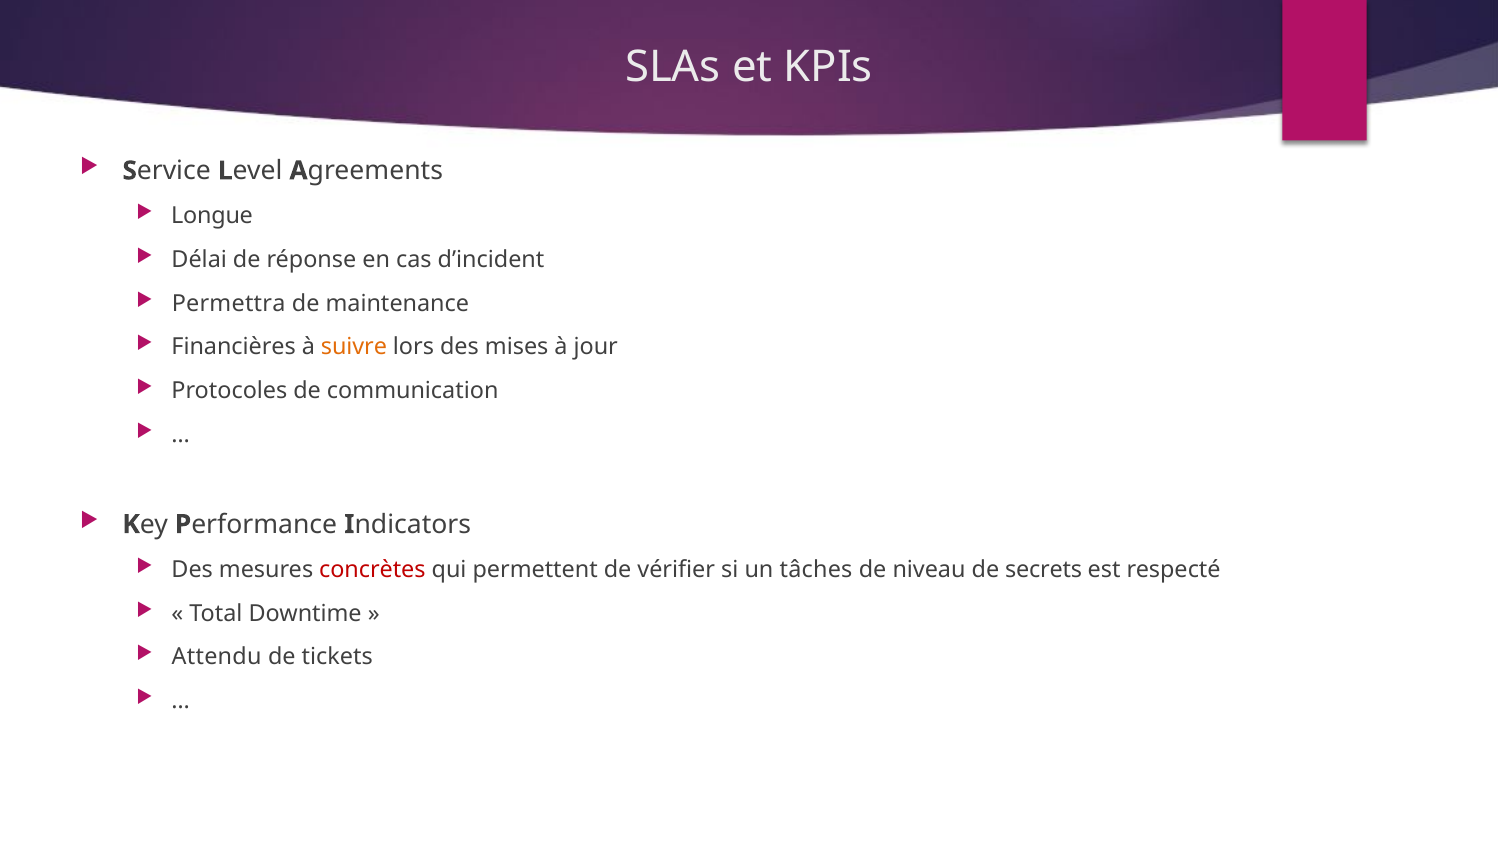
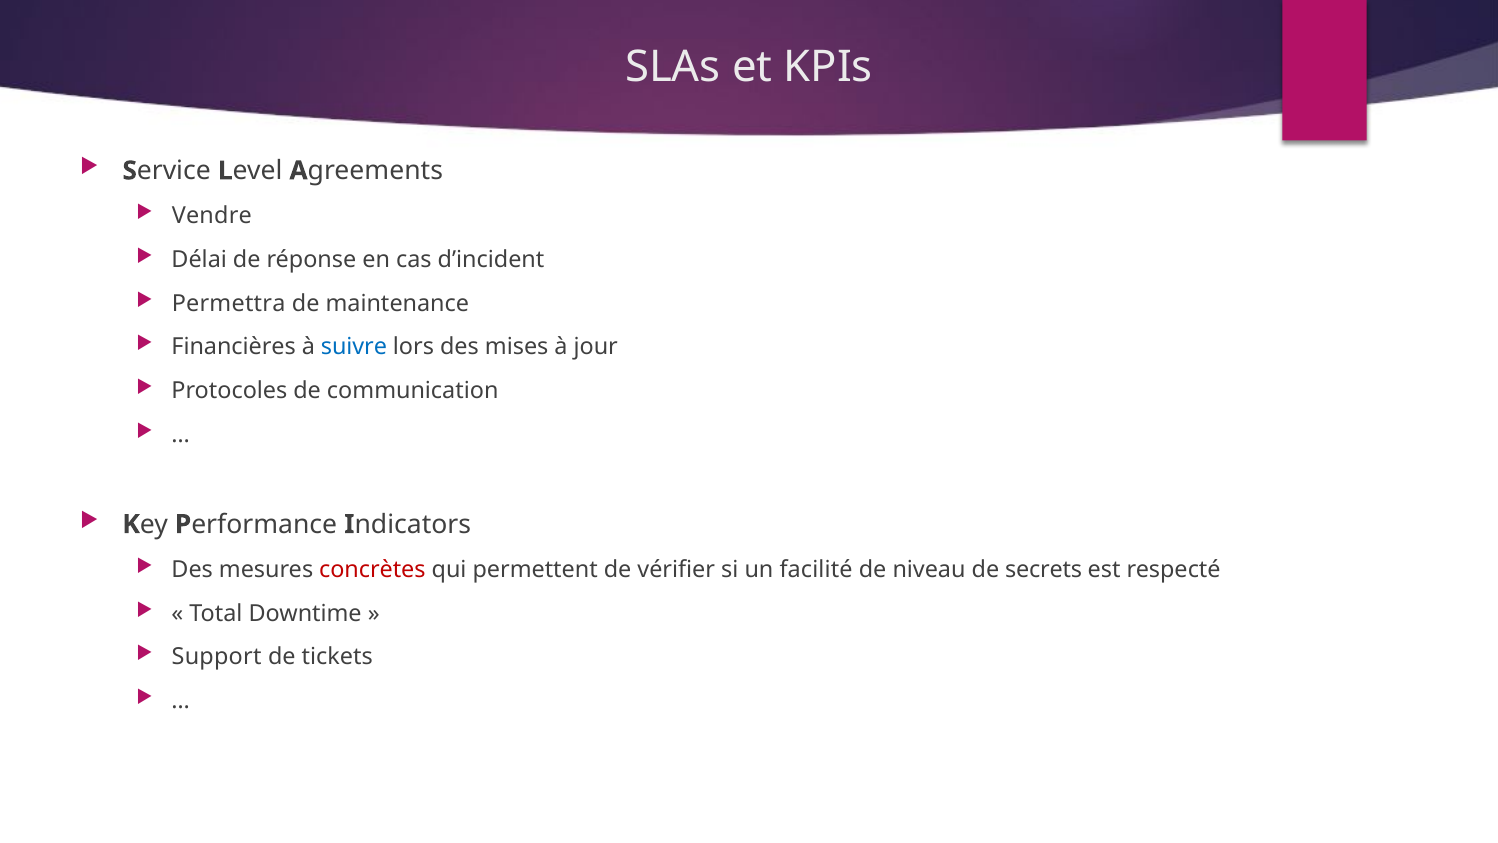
Longue: Longue -> Vendre (212, 216)
suivre colour: orange -> blue (354, 347)
tâches: tâches -> facilité (816, 569)
Attendu: Attendu -> Support (217, 657)
